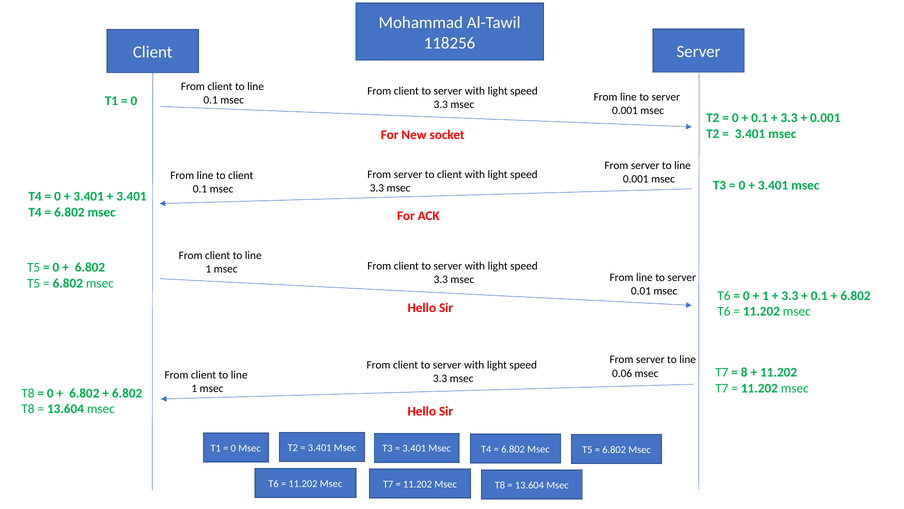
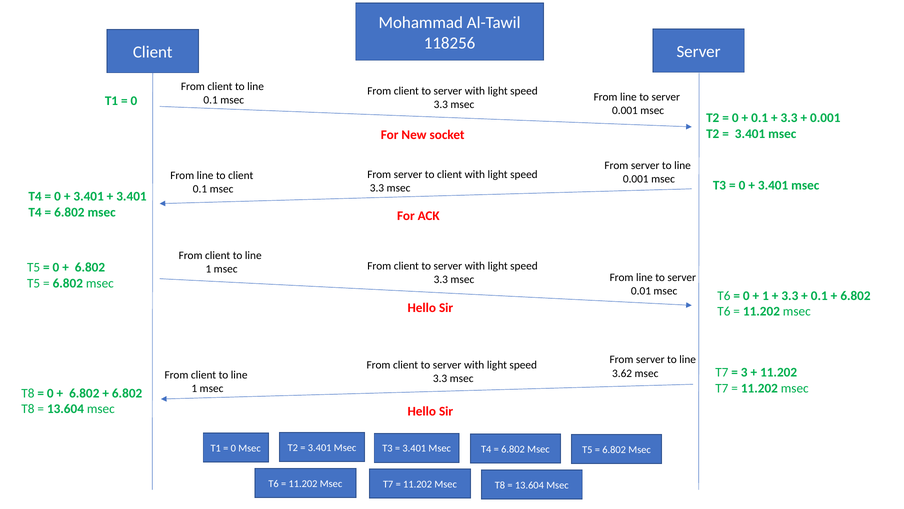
8: 8 -> 3 (744, 372)
0.06: 0.06 -> 3.62 (622, 373)
